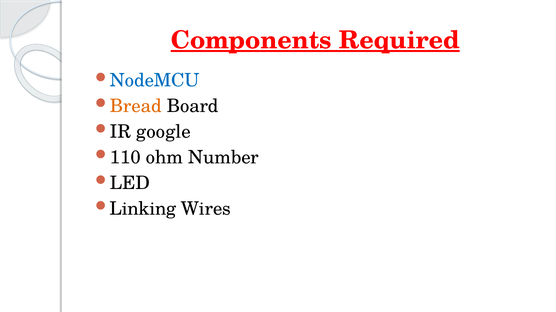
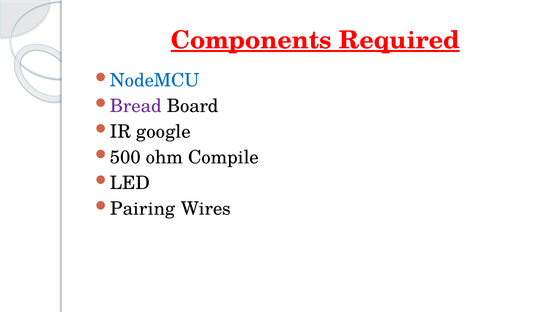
Bread colour: orange -> purple (136, 106)
110: 110 -> 500 (125, 158)
Number: Number -> Compile (224, 158)
Linking: Linking -> Pairing (143, 209)
